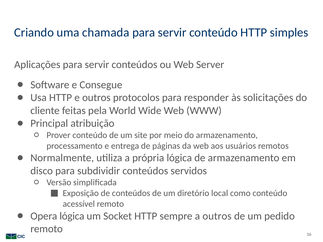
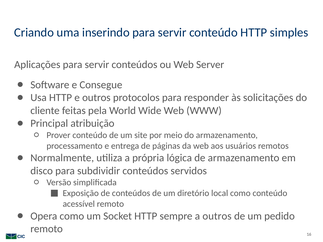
chamada: chamada -> inserindo (106, 33)
Opera lógica: lógica -> como (72, 216)
